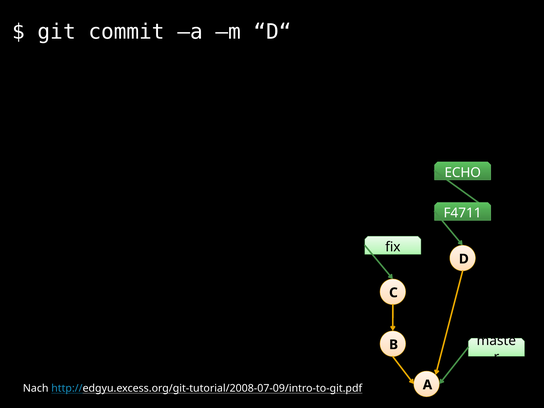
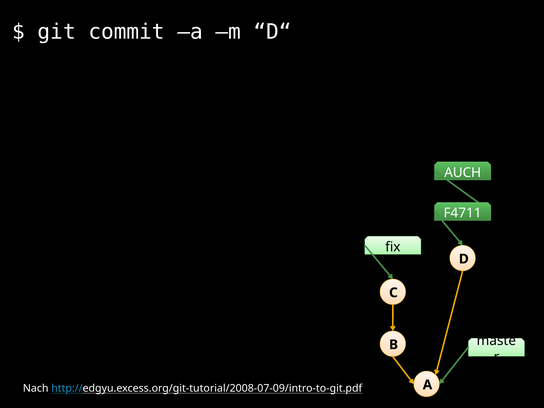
ECHO: ECHO -> AUCH (463, 173)
